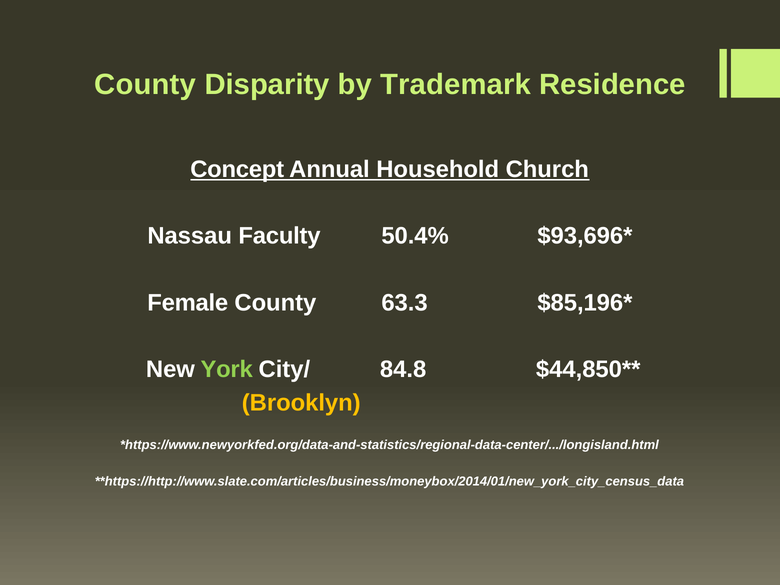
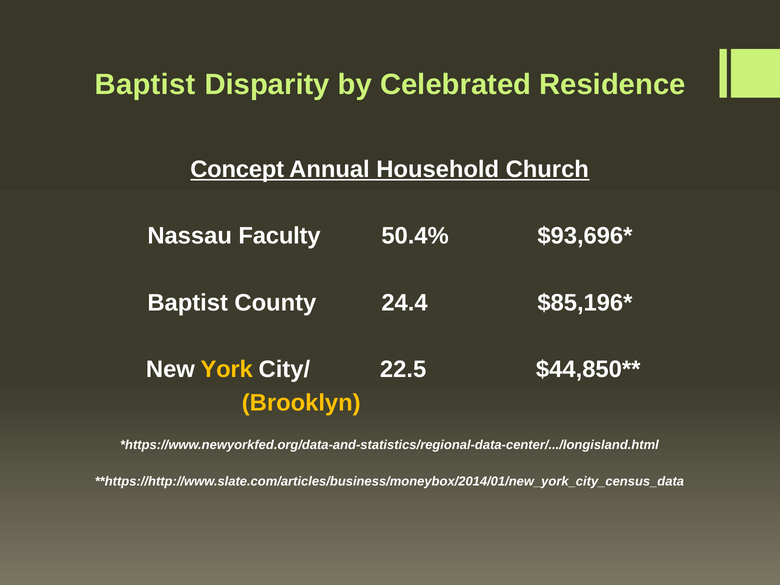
County: County -> Baptist (145, 85)
Trademark: Trademark -> Celebrated (456, 85)
Female: Female -> Baptist (188, 303)
63.3: 63.3 -> 24.4 (405, 303)
York colour: light green -> yellow (227, 369)
84.8: 84.8 -> 22.5 (403, 369)
